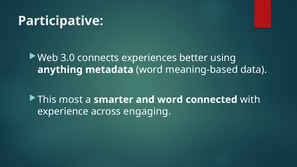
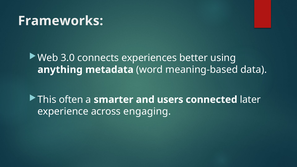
Participative: Participative -> Frameworks (61, 21)
most: most -> often (71, 100)
and word: word -> users (170, 100)
with: with -> later (250, 100)
